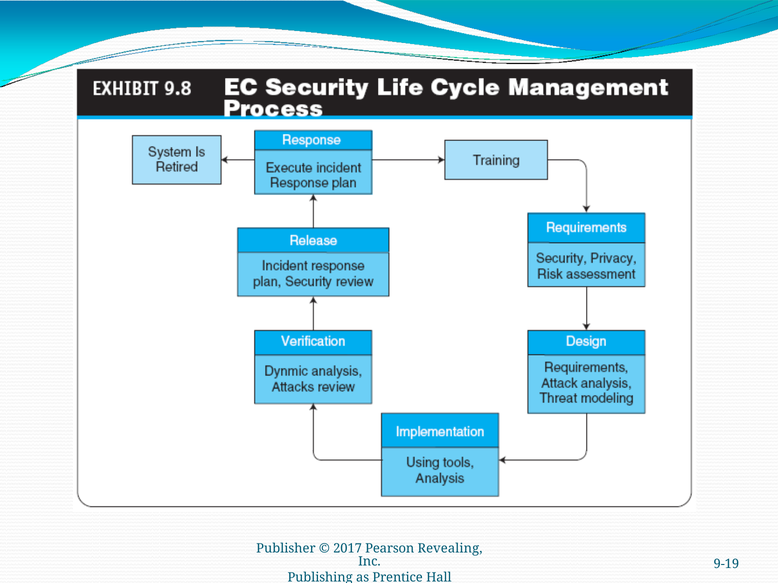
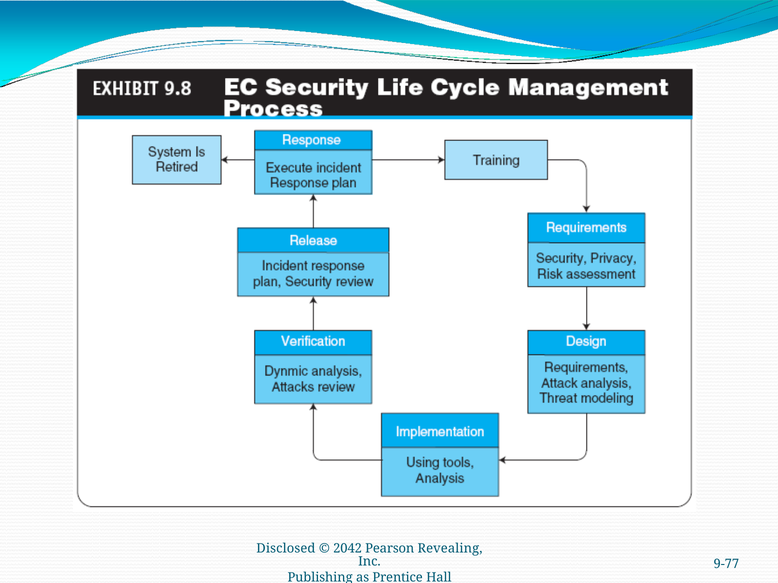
Publisher: Publisher -> Disclosed (286, 549)
2017: 2017 -> 2042 (348, 549)
9-19: 9-19 -> 9-77 (726, 564)
